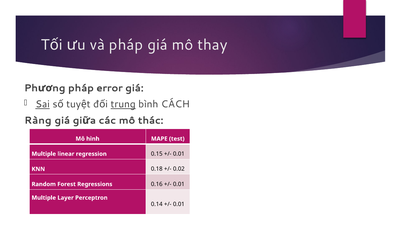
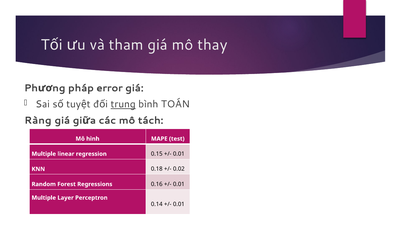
và pháp: pháp -> tham (126, 45)
Sai underline: present -> none (43, 104)
CÁCH: CÁCH -> TOÁN (175, 104)
thác: thác -> tách (151, 120)
